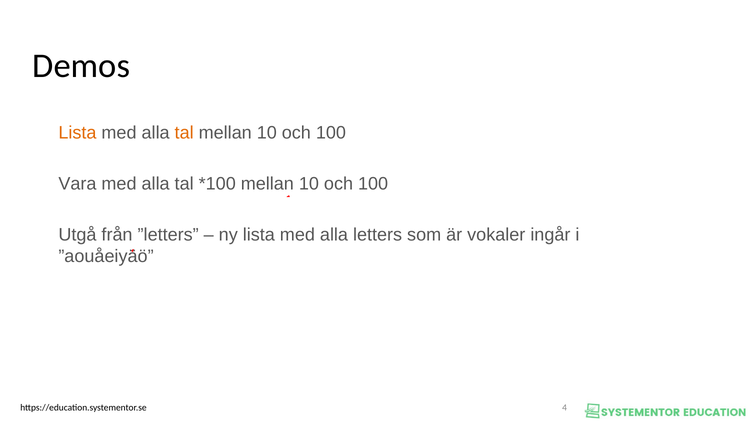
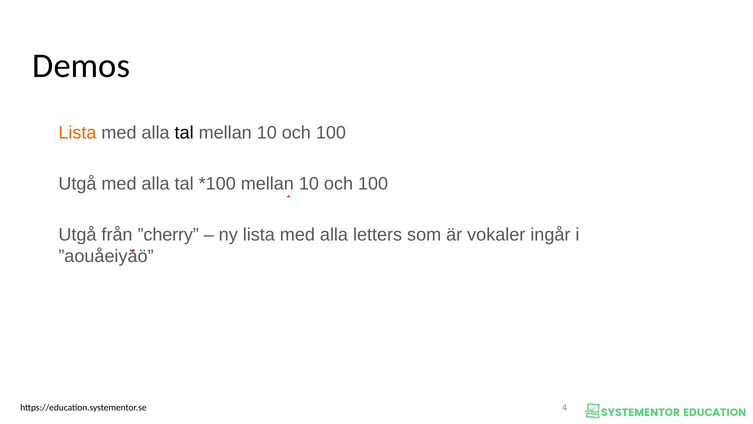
tal colour: orange -> black (184, 132)
Vara: Vara -> Utgå (77, 183)
”letters: ”letters -> ”cherry (168, 234)
